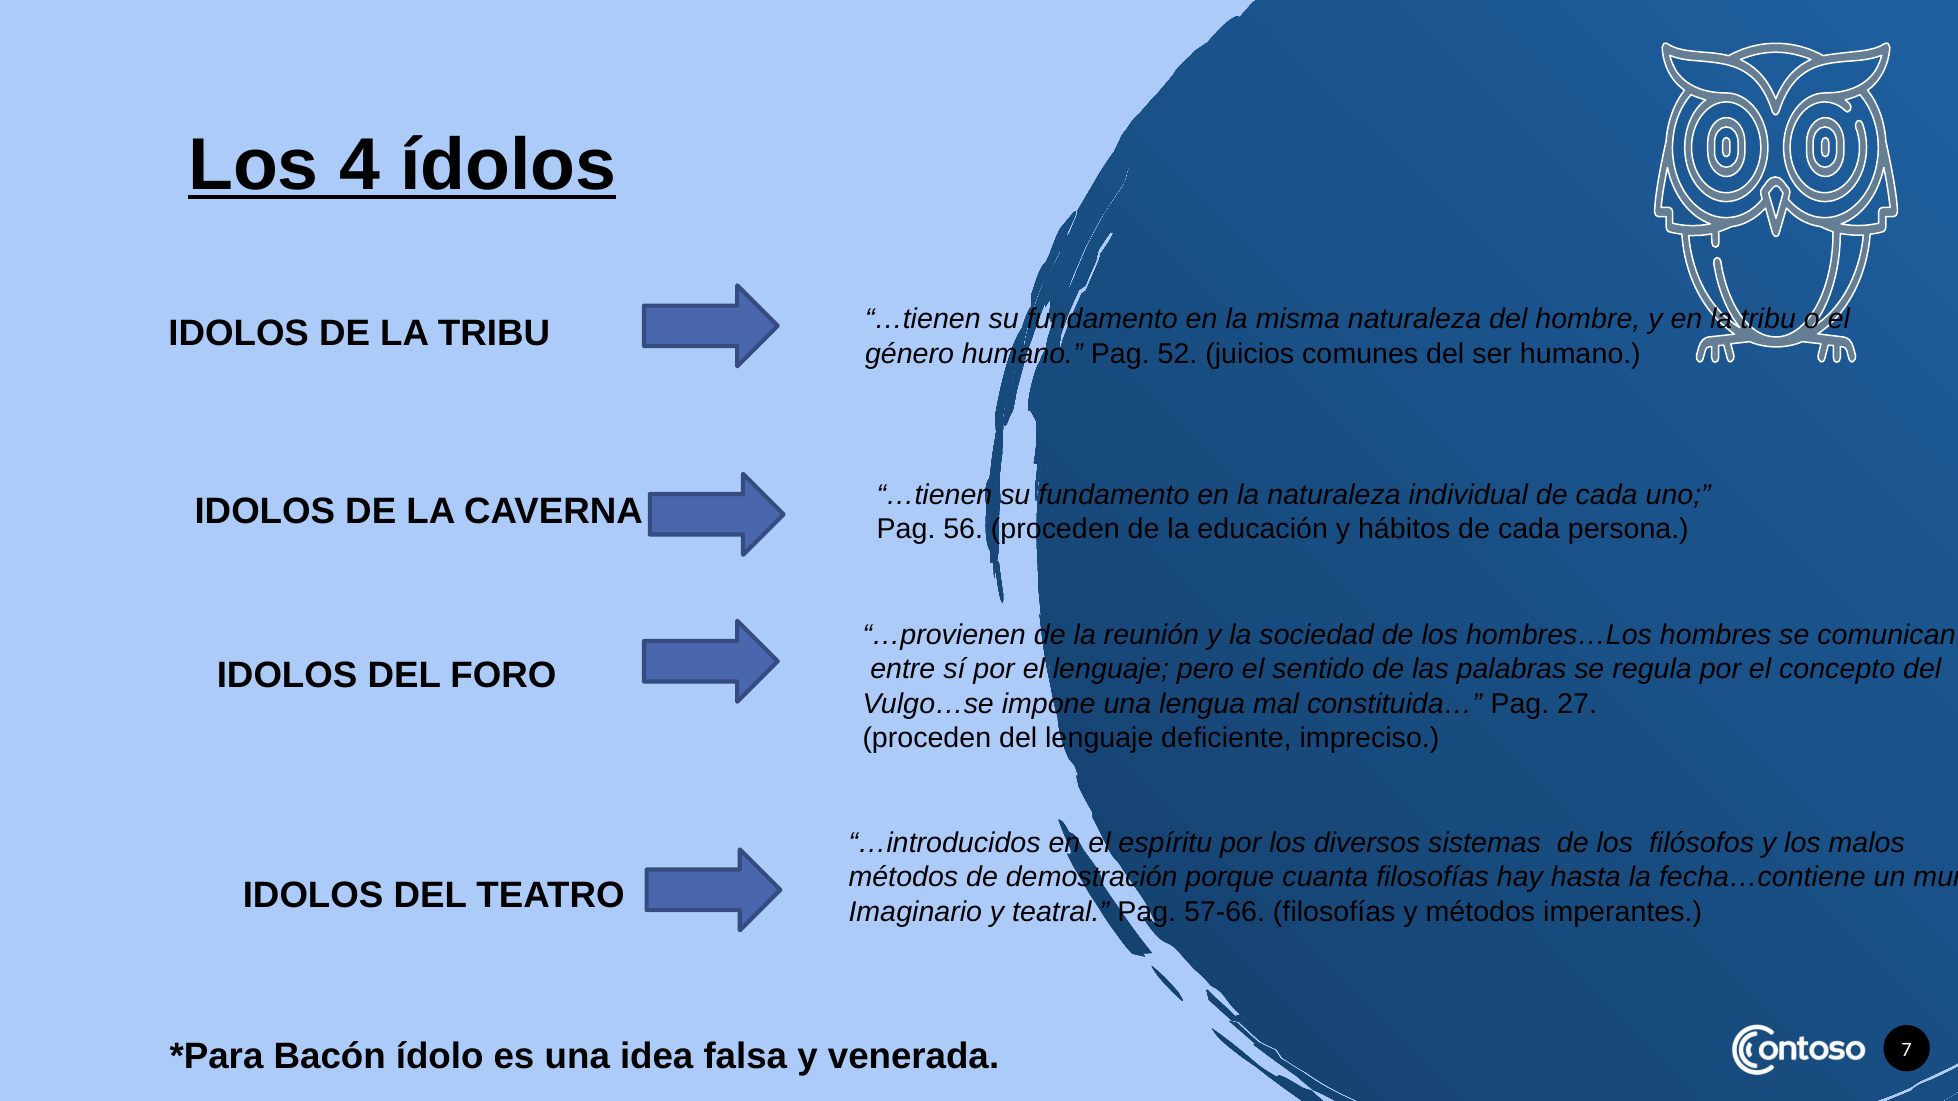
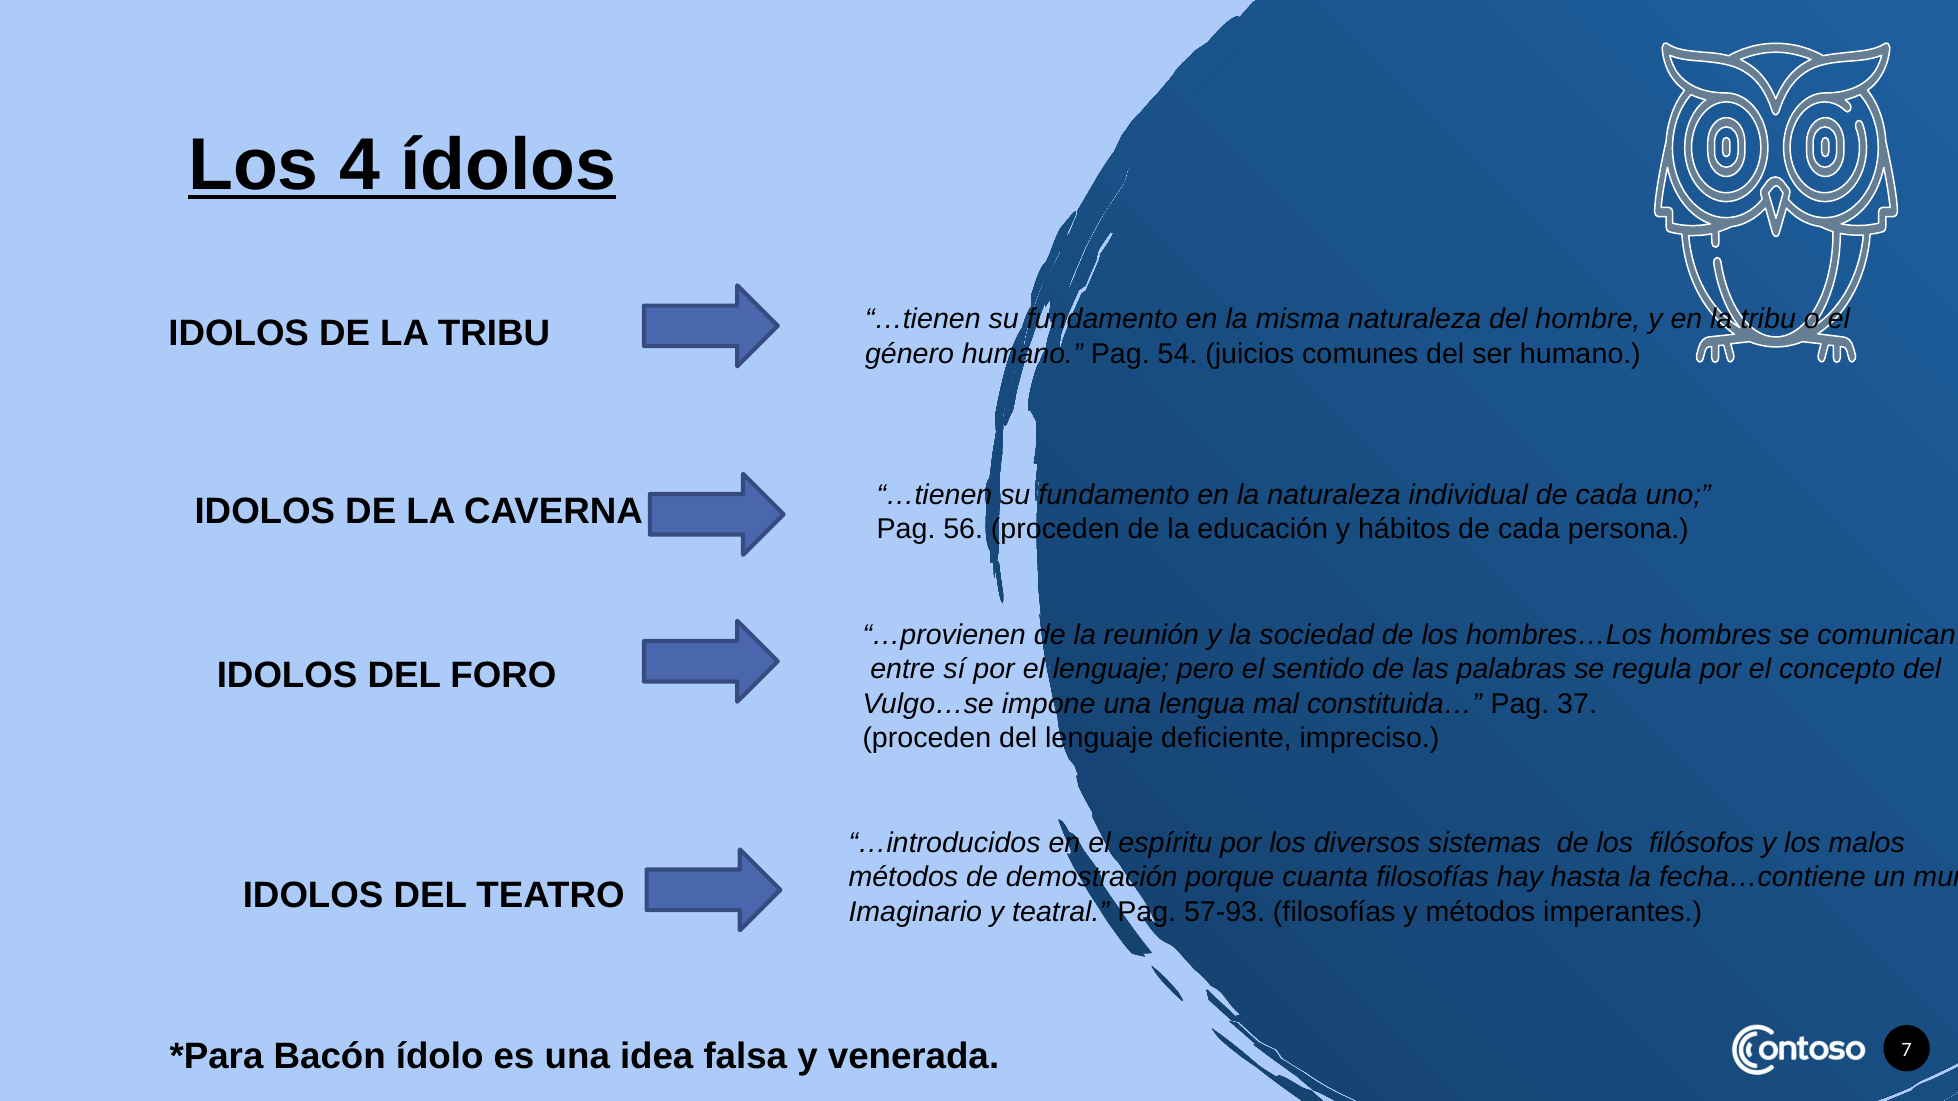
52: 52 -> 54 (1177, 354)
27: 27 -> 37 (1577, 704)
57-66: 57-66 -> 57-93 (1225, 912)
